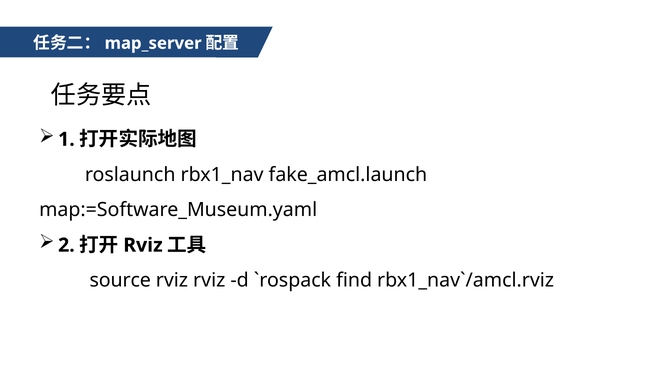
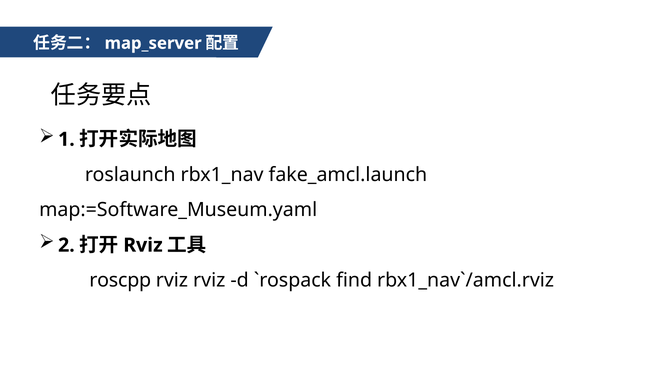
source: source -> roscpp (120, 280)
